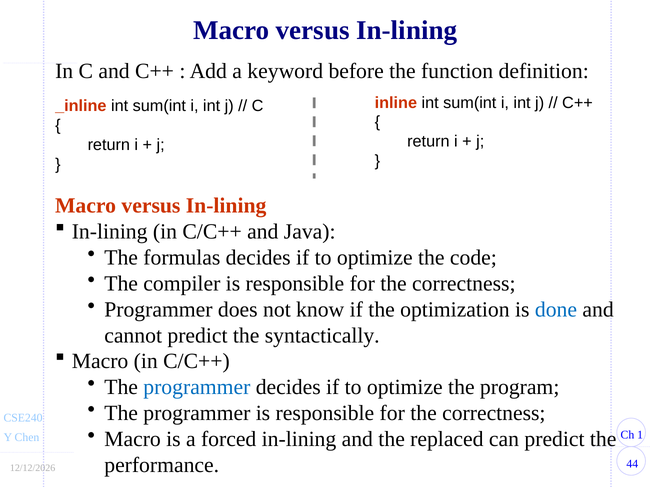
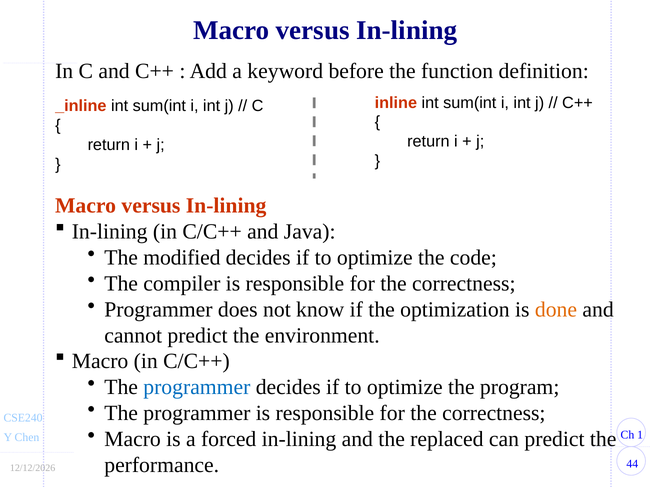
formulas: formulas -> modified (182, 258)
done colour: blue -> orange (556, 310)
syntactically: syntactically -> environment (322, 336)
